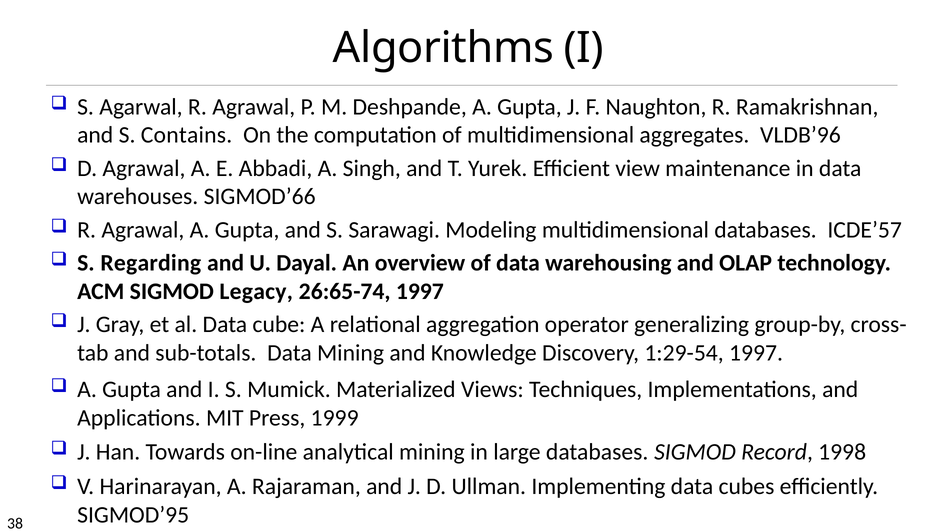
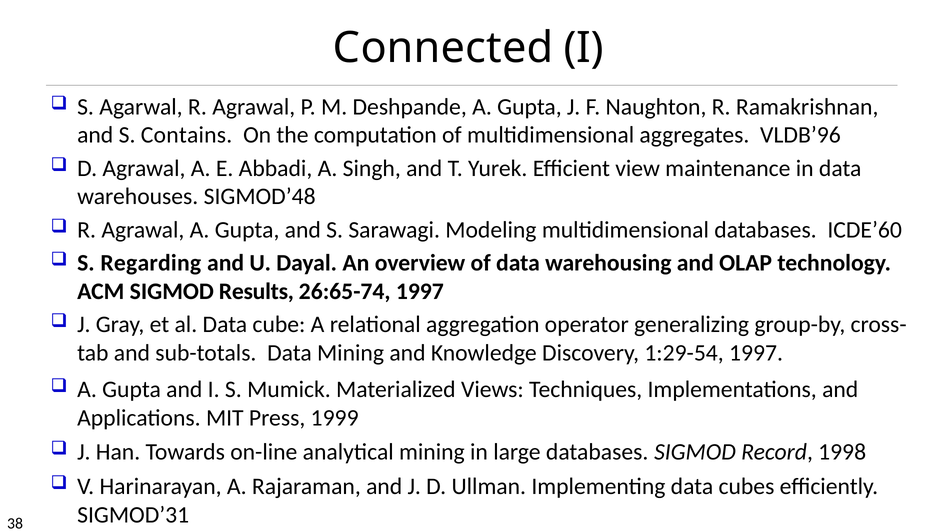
Algorithms: Algorithms -> Connected (443, 48)
SIGMOD’66: SIGMOD’66 -> SIGMOD’48 (260, 197)
ICDE’57: ICDE’57 -> ICDE’60 (865, 230)
Legacy: Legacy -> Results (256, 291)
SIGMOD’95: SIGMOD’95 -> SIGMOD’31 (133, 515)
